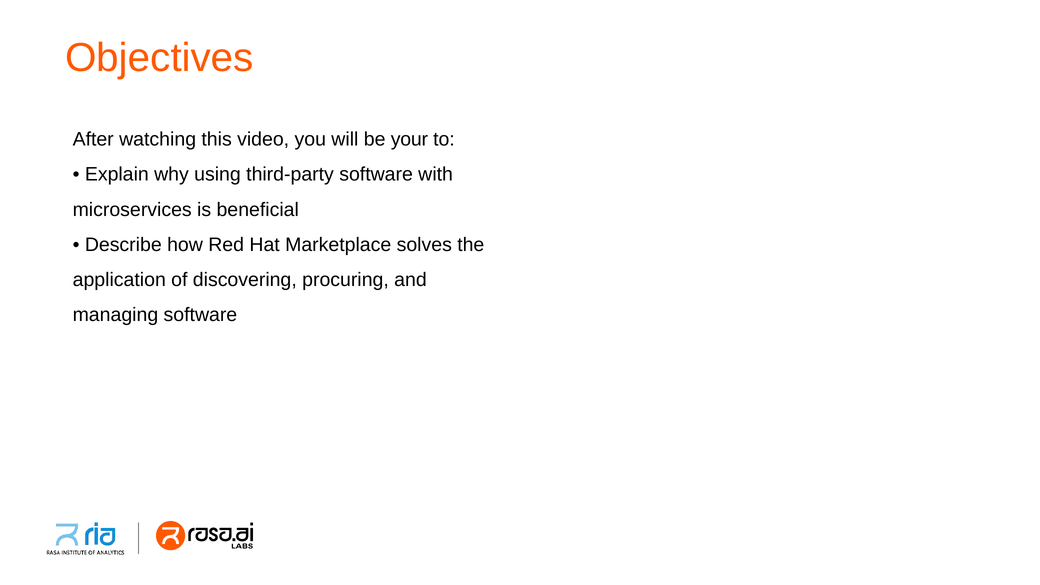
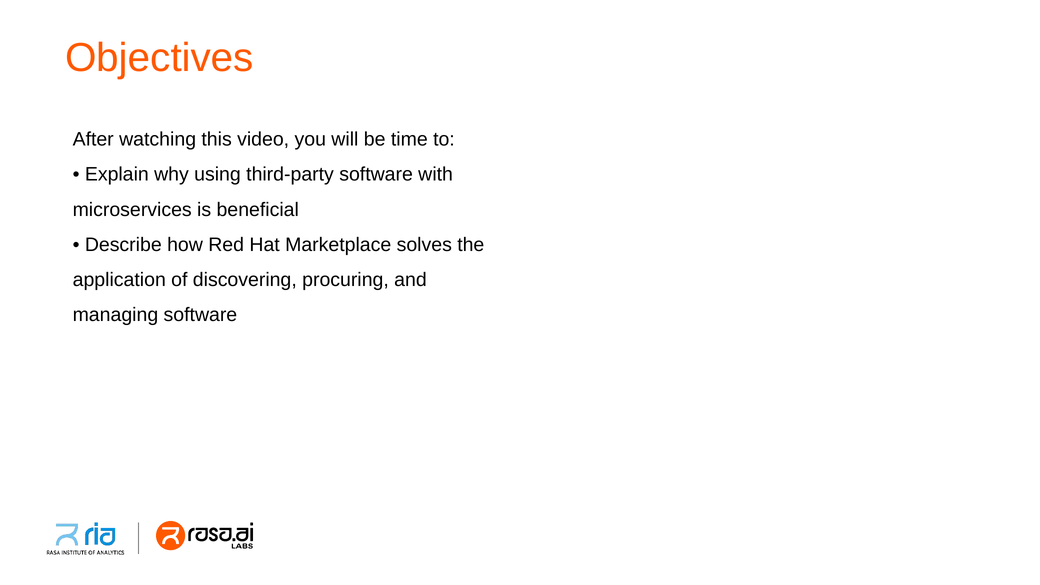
your: your -> time (409, 139)
